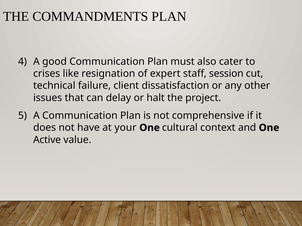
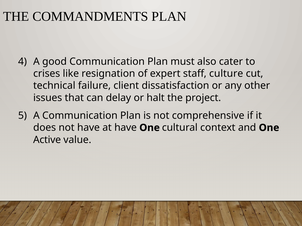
session: session -> culture (226, 74)
at your: your -> have (126, 128)
